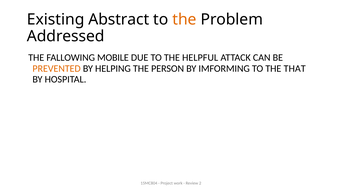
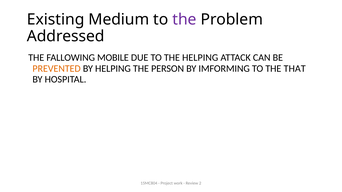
Abstract: Abstract -> Medium (119, 19)
the colour: orange -> purple (184, 19)
THE HELPFUL: HELPFUL -> HELPING (200, 58)
